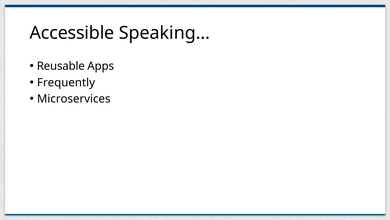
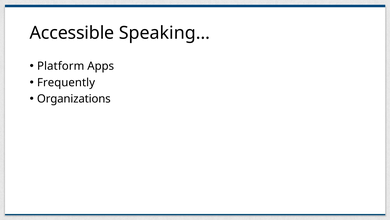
Reusable: Reusable -> Platform (61, 66)
Microservices: Microservices -> Organizations (74, 99)
